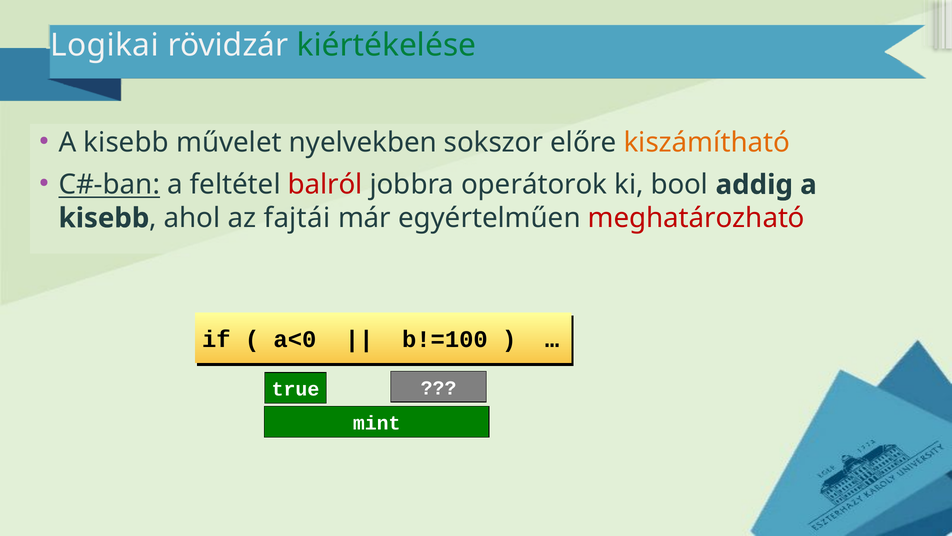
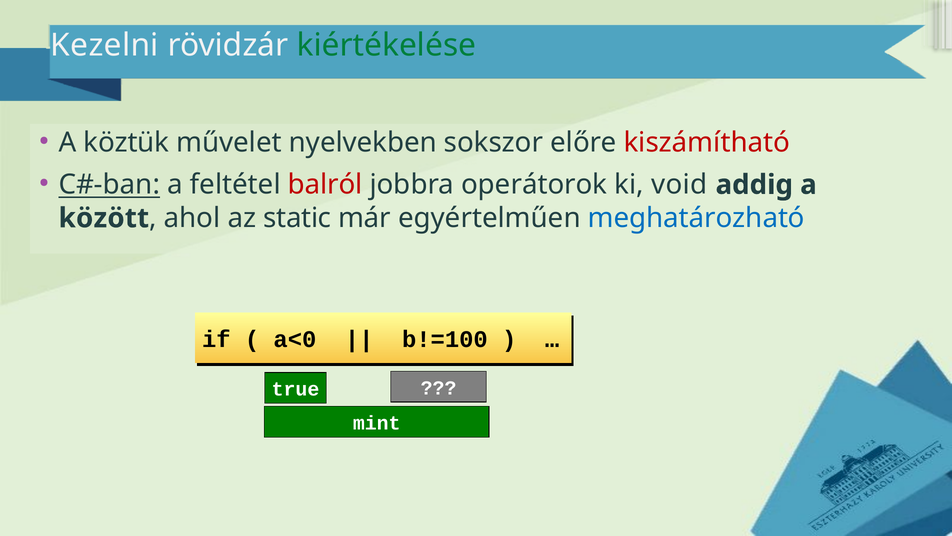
Logikai: Logikai -> Kezelni (105, 45)
kisebb: kisebb -> köztük (126, 142)
kiszámítható colour: orange -> red (707, 142)
bool: bool -> void (679, 185)
kisebb: kisebb -> között (104, 218)
fajtái: fajtái -> static (297, 218)
meghatározható colour: red -> blue (696, 218)
